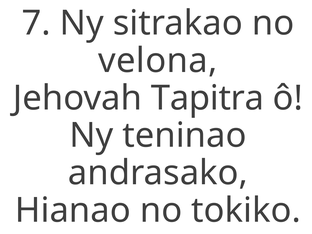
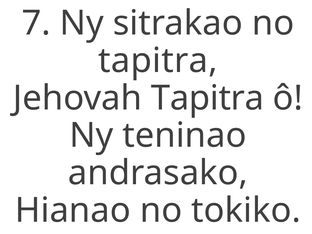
velona: velona -> tapitra (158, 61)
